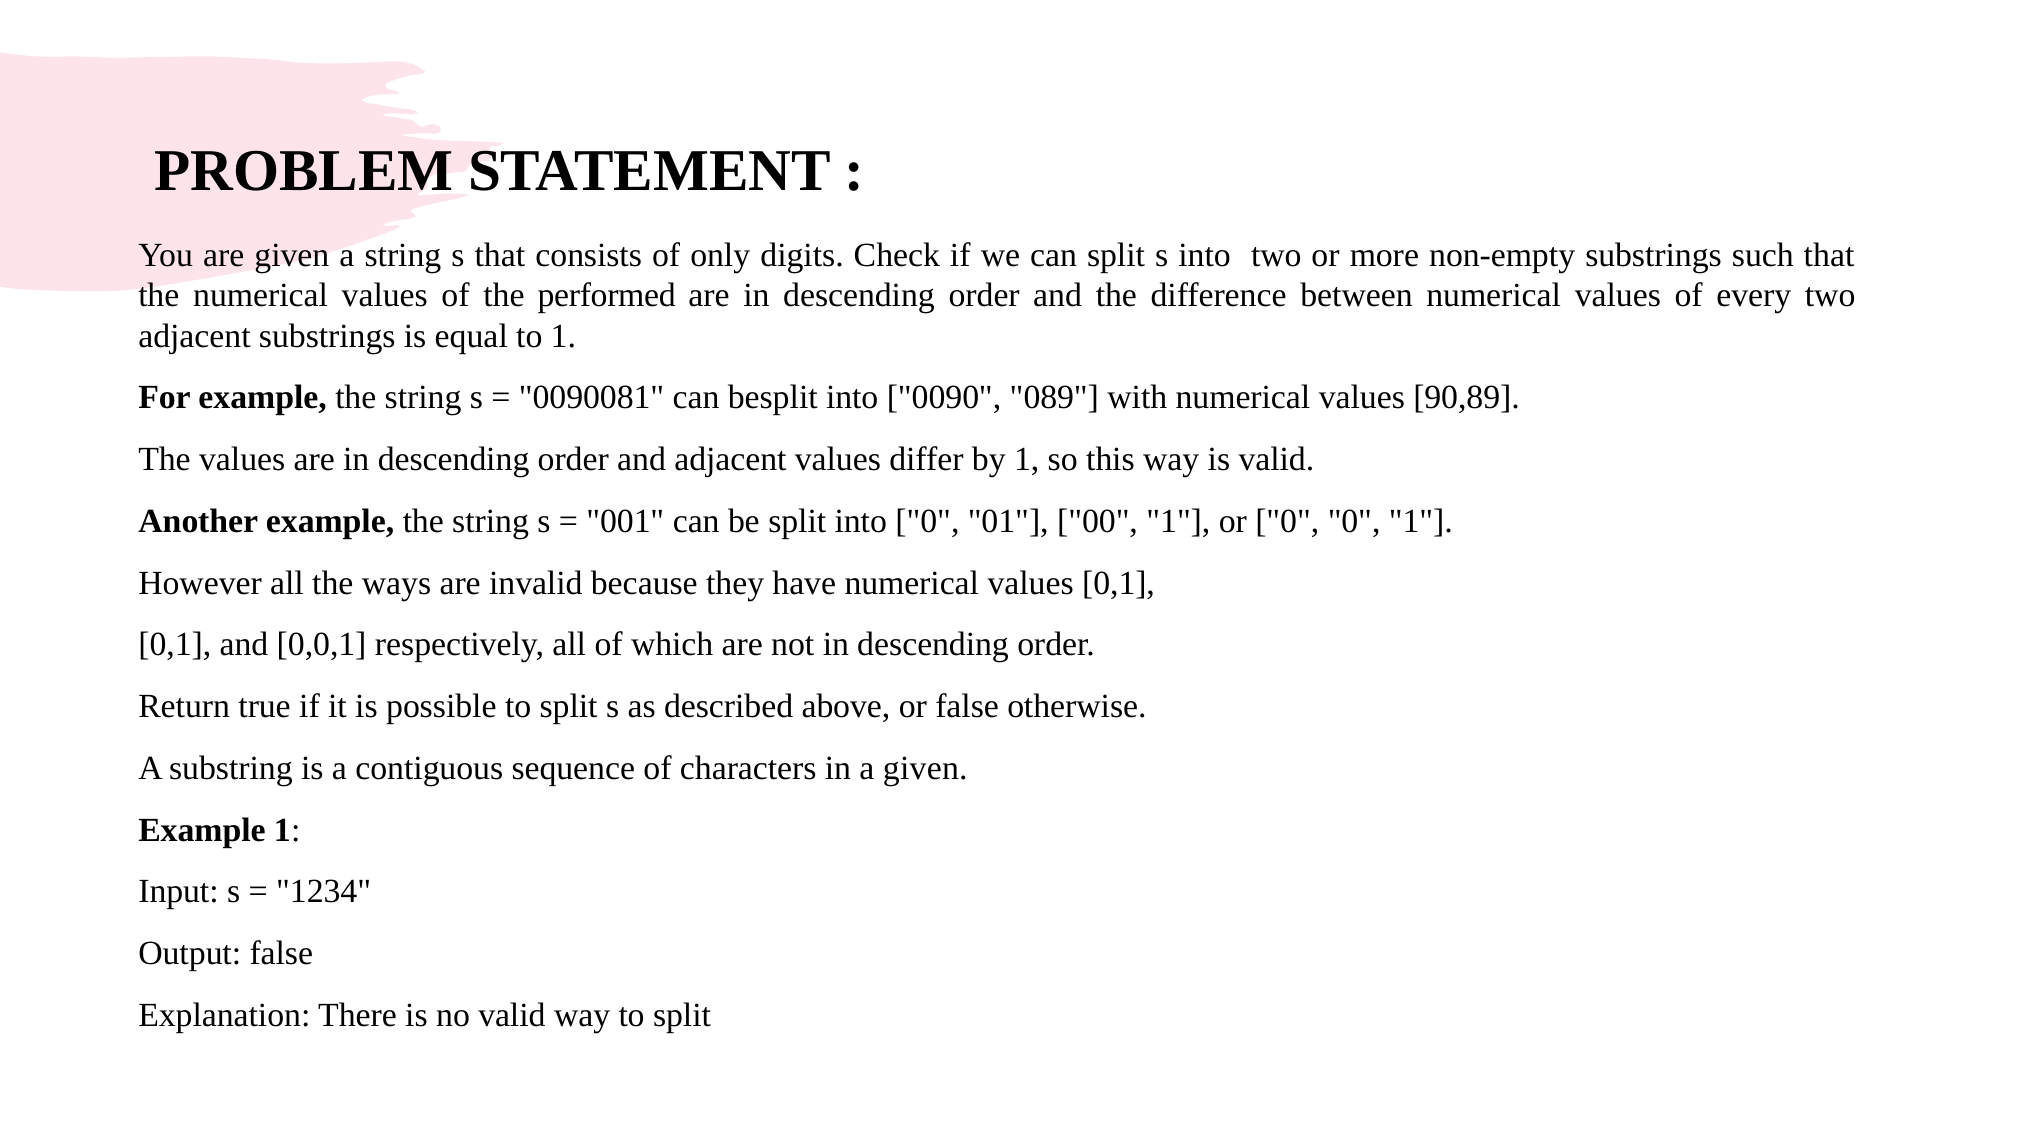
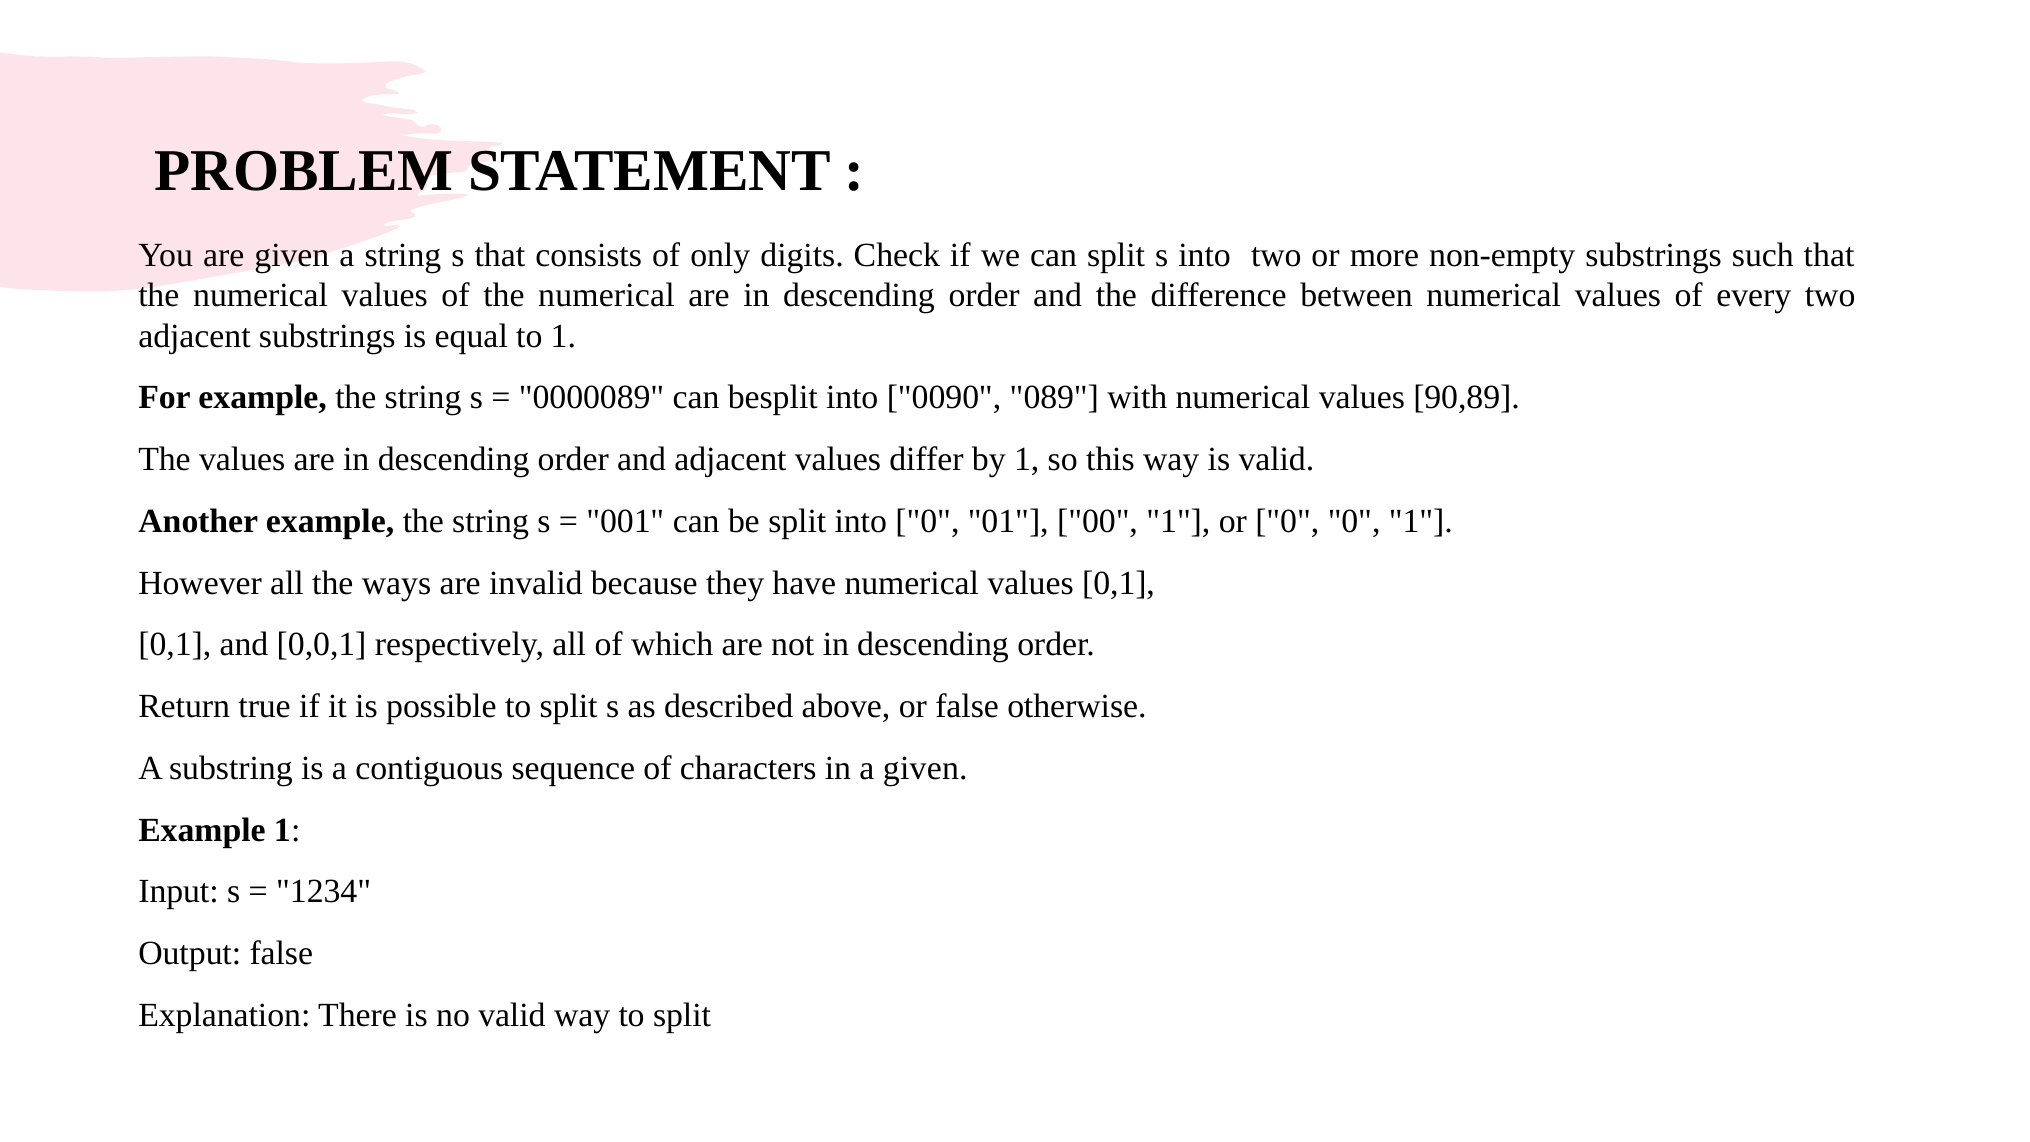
of the performed: performed -> numerical (606, 295)
0090081: 0090081 -> 0000089 (592, 398)
